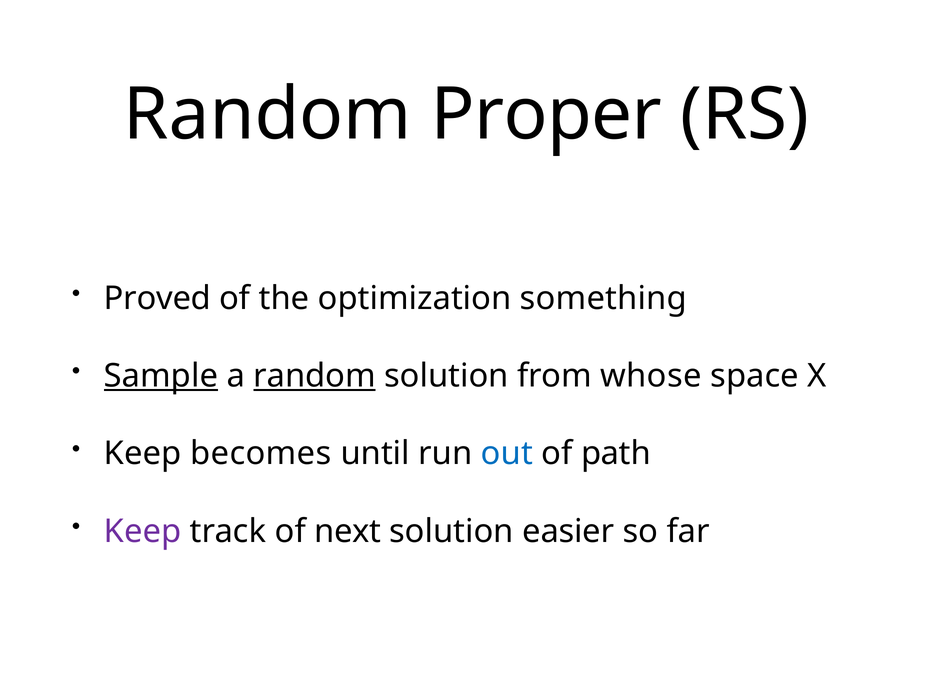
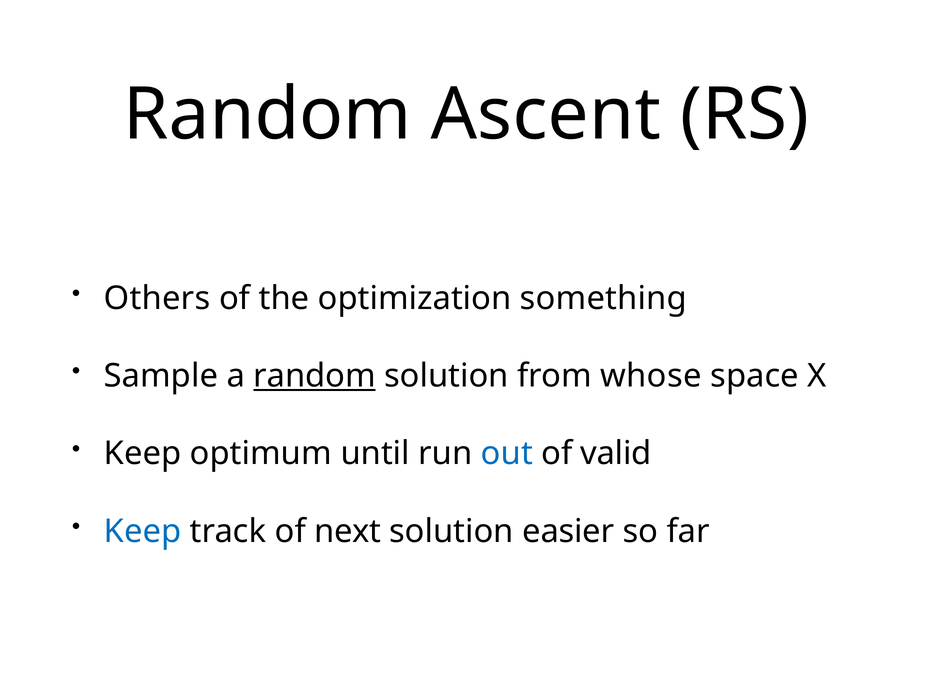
Proper: Proper -> Ascent (546, 114)
Proved: Proved -> Others (157, 298)
Sample underline: present -> none (161, 376)
becomes: becomes -> optimum (261, 453)
path: path -> valid (616, 453)
Keep colour: purple -> blue (143, 531)
